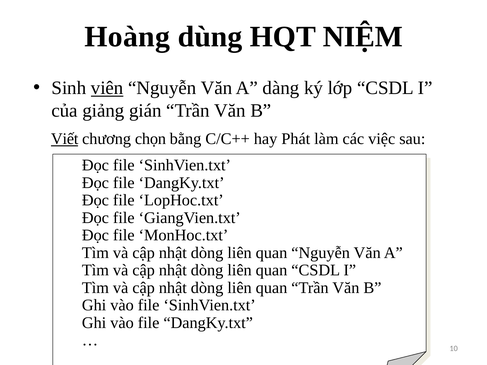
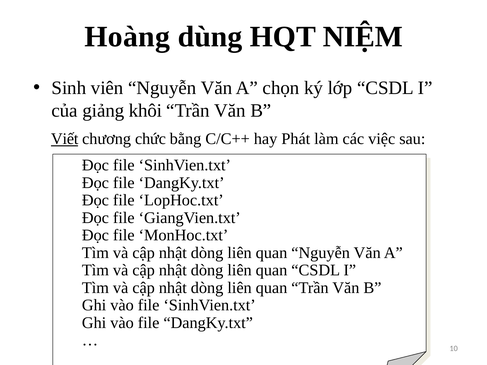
viên underline: present -> none (107, 88)
dàng: dàng -> chọn (281, 88)
gián: gián -> khôi (146, 111)
chọn: chọn -> chức (150, 139)
